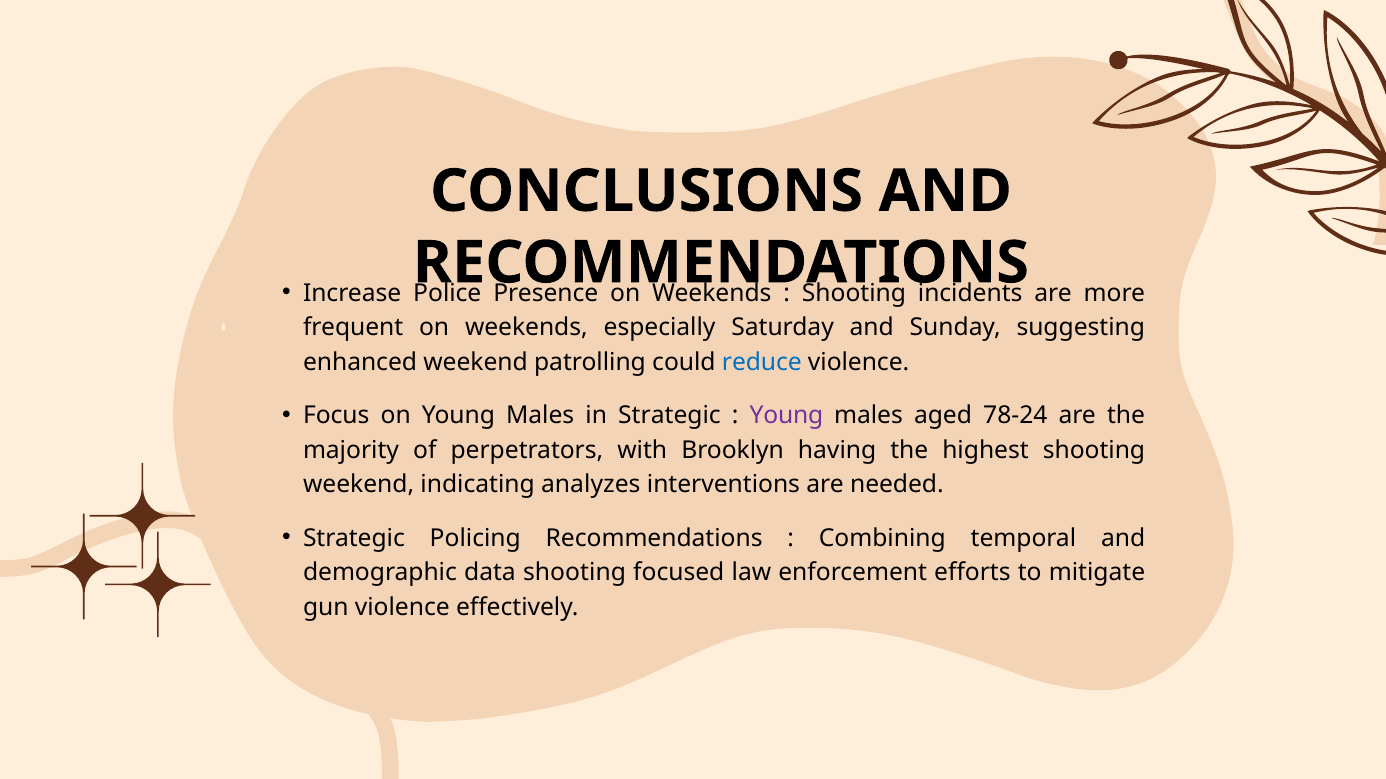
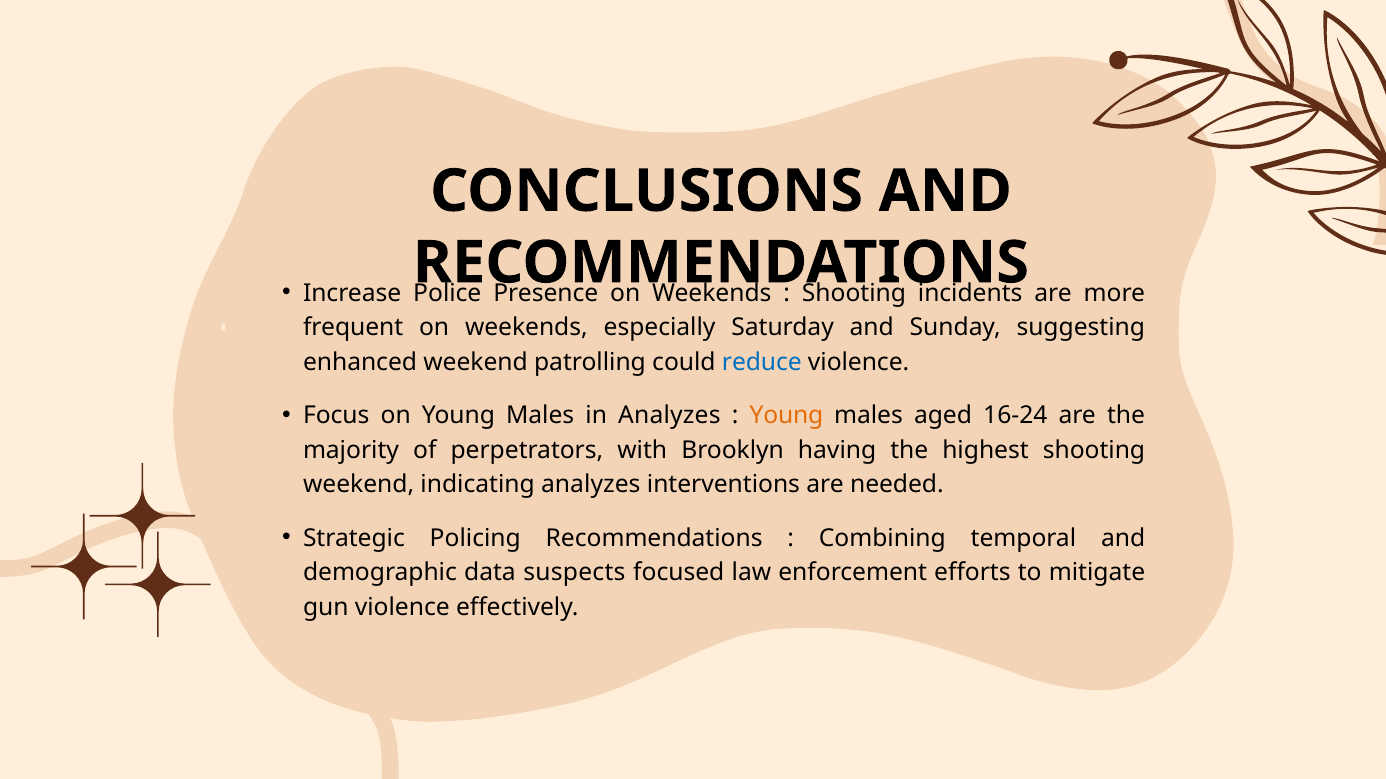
in Strategic: Strategic -> Analyzes (669, 416)
Young colour: purple -> orange (786, 416)
78-24: 78-24 -> 16-24 (1015, 416)
data shooting: shooting -> suspects (574, 573)
